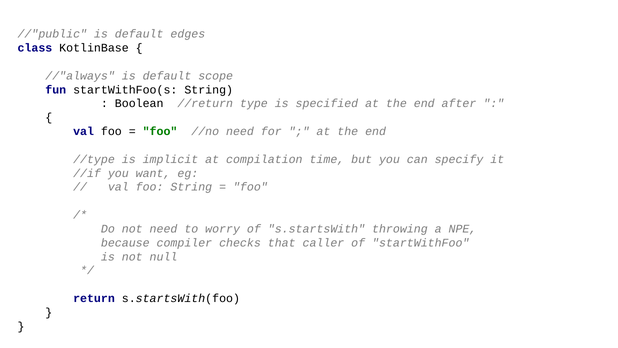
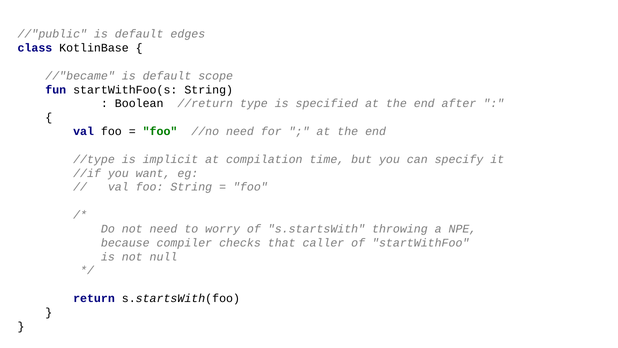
//"always: //"always -> //"became (80, 76)
